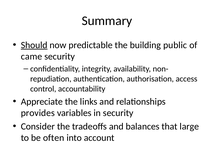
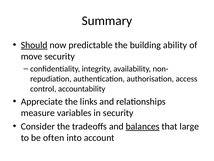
public: public -> ability (175, 45)
came: came -> move (32, 56)
provides: provides -> measure (38, 113)
balances underline: none -> present (143, 126)
